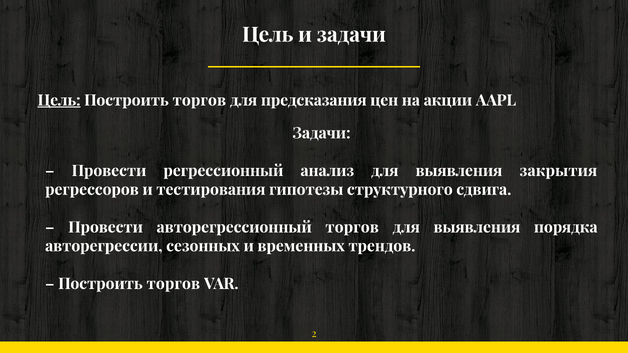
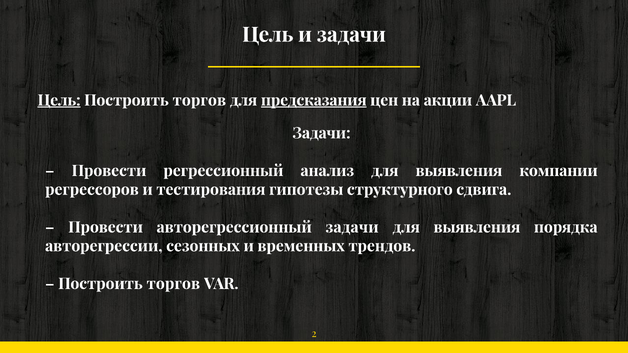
предсказания underline: none -> present (314, 100)
закрытия: закрытия -> компании (559, 171)
авторегрессионный торгов: торгов -> задачи (352, 227)
